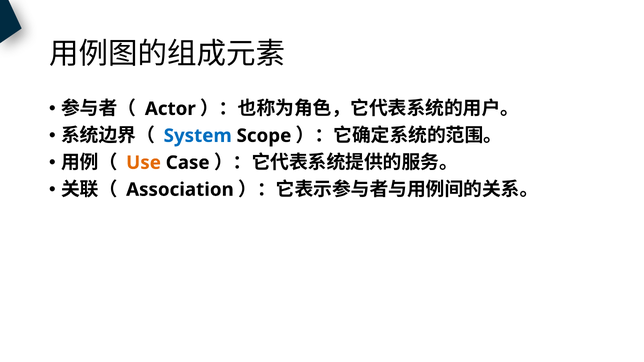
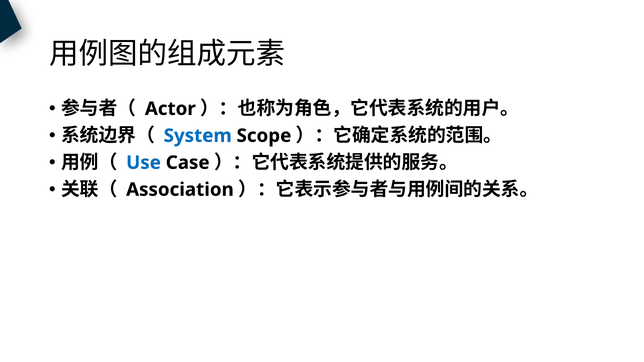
Use colour: orange -> blue (144, 163)
